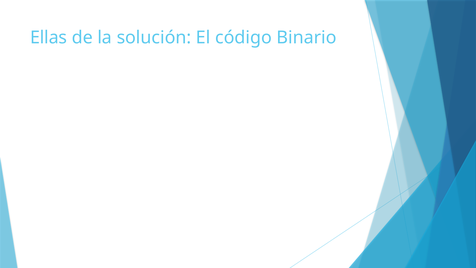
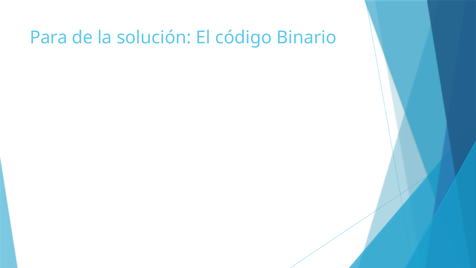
Ellas: Ellas -> Para (49, 38)
